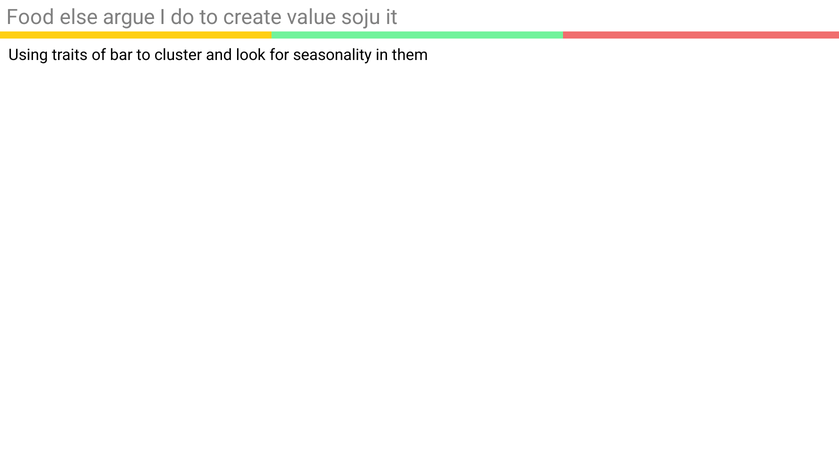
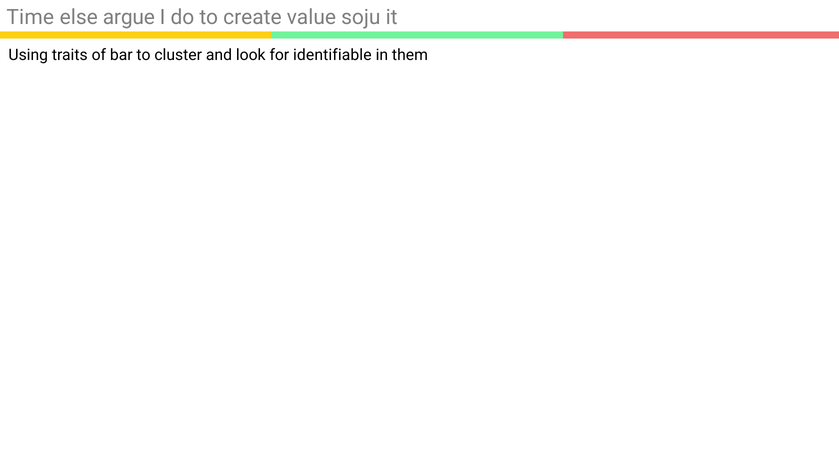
Food: Food -> Time (30, 17)
seasonality: seasonality -> identifiable (332, 55)
